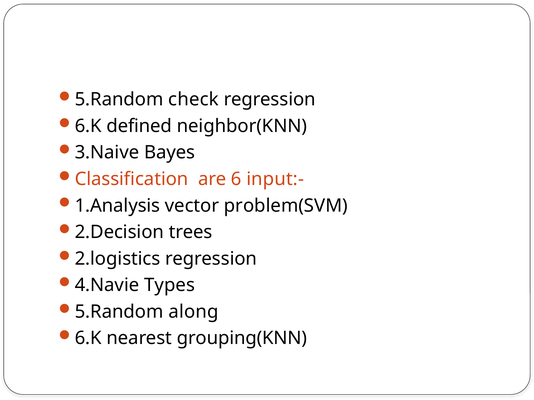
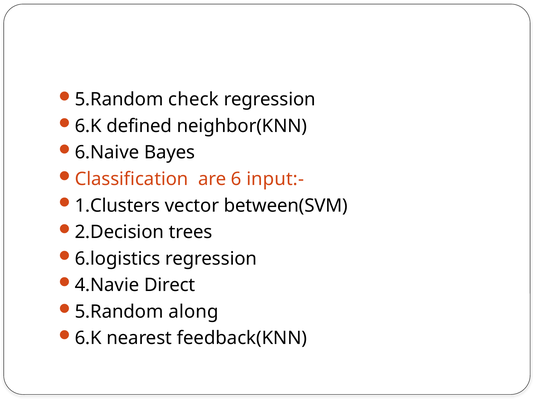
3.Naive: 3.Naive -> 6.Naive (107, 153)
1.Analysis: 1.Analysis -> 1.Clusters (117, 206)
problem(SVM: problem(SVM -> between(SVM (286, 206)
2.logistics: 2.logistics -> 6.logistics (118, 259)
Types: Types -> Direct (170, 285)
grouping(KNN: grouping(KNN -> feedback(KNN (242, 339)
